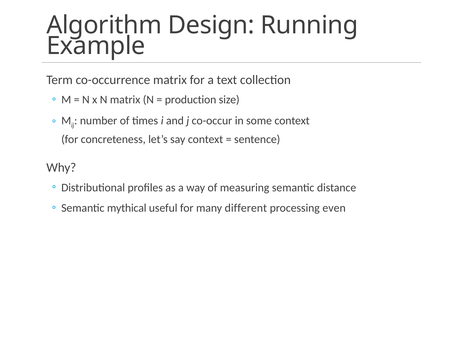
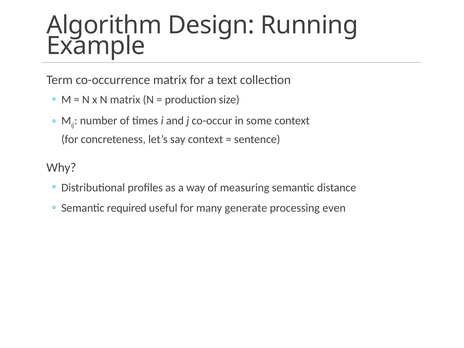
mythical: mythical -> required (127, 208)
different: different -> generate (246, 208)
